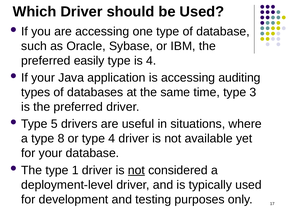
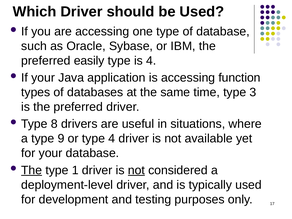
auditing: auditing -> function (239, 78)
5: 5 -> 8 (54, 124)
8: 8 -> 9 (61, 139)
The underline: none -> present (32, 170)
